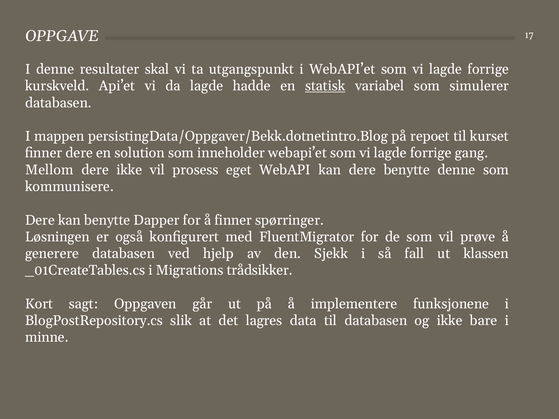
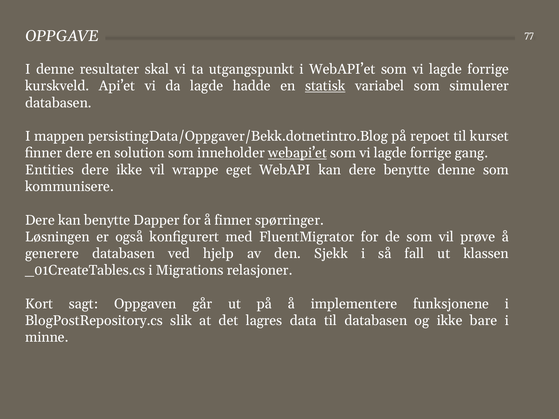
17: 17 -> 77 (529, 35)
webapi’et underline: none -> present (297, 153)
Mellom: Mellom -> Entities (49, 170)
prosess: prosess -> wrappe (195, 170)
trådsikker: trådsikker -> relasjoner (260, 271)
